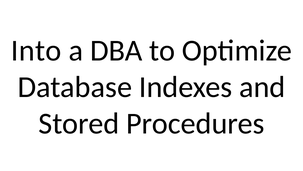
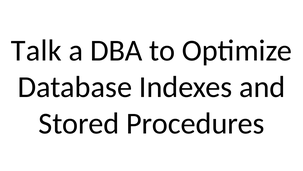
Into: Into -> Talk (36, 50)
